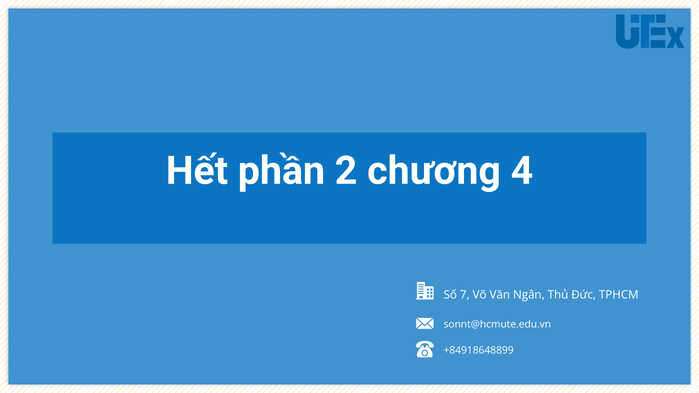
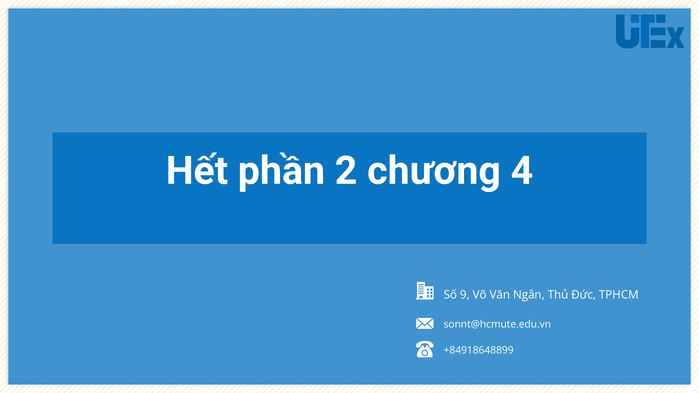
7: 7 -> 9 (465, 295)
